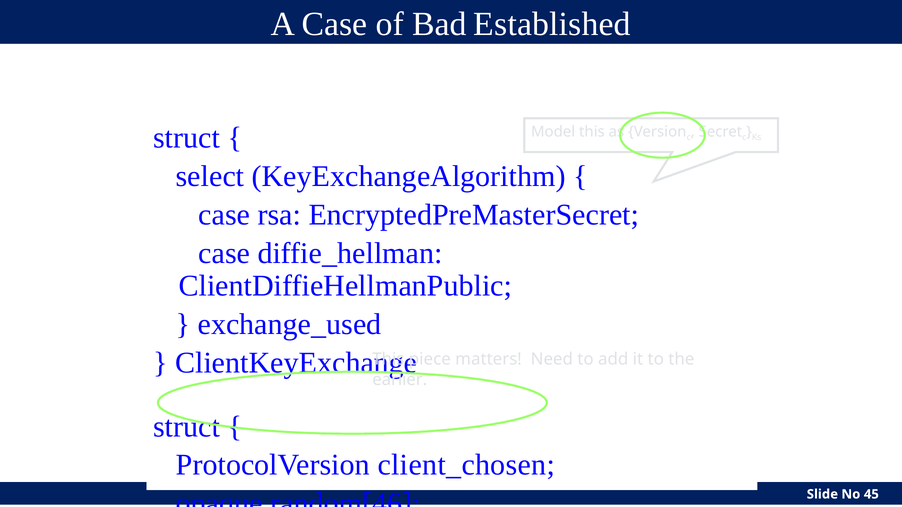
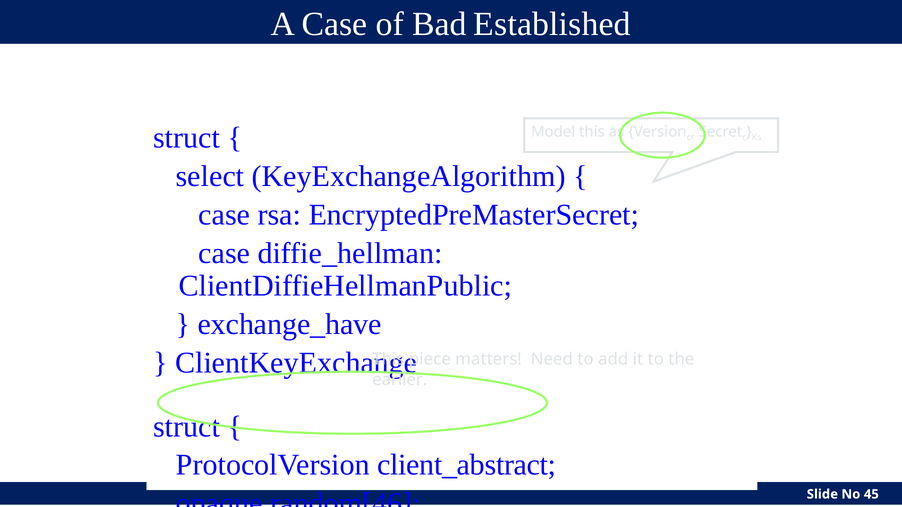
exchange_used: exchange_used -> exchange_have (290, 324)
client_chosen: client_chosen -> client_abstract (467, 465)
